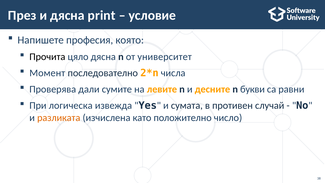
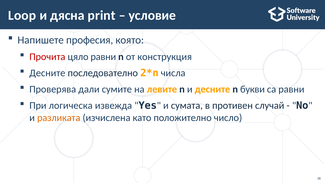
През: През -> Loop (22, 15)
Прочита colour: black -> red (47, 57)
цяло дясна: дясна -> равни (103, 57)
университет: университет -> конструкция (165, 57)
Момент: Момент -> Десните (47, 73)
